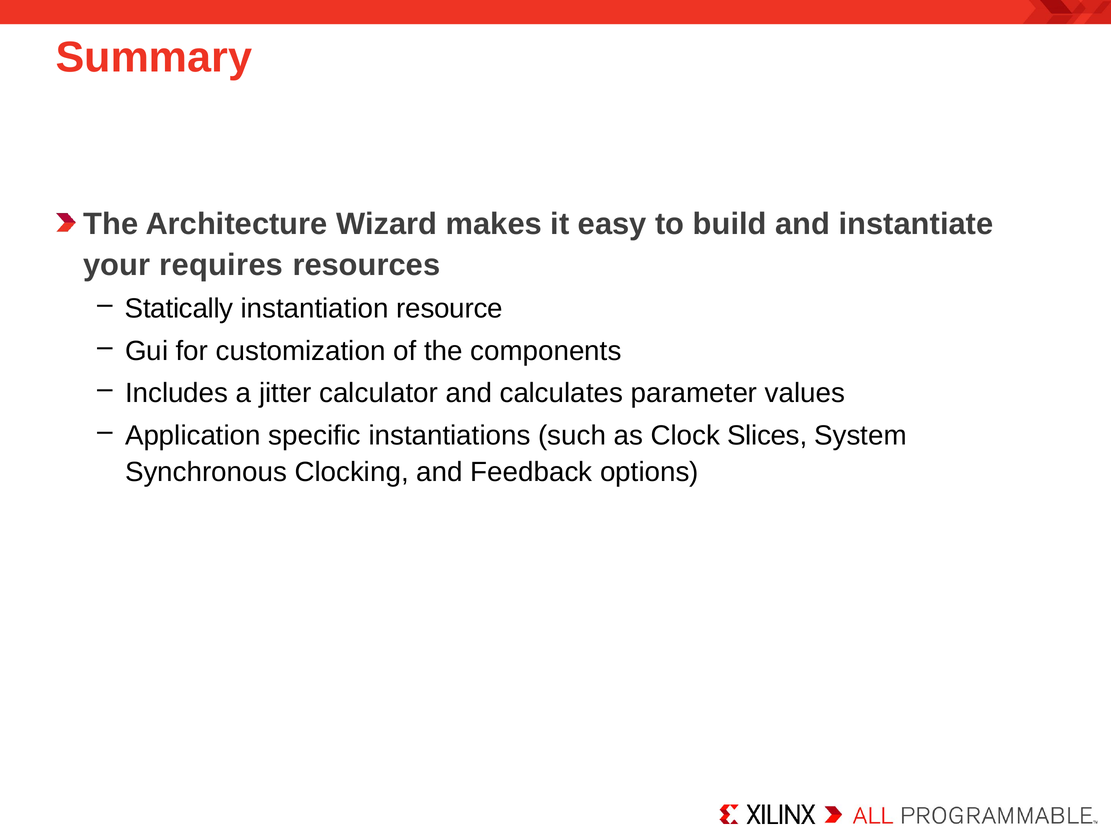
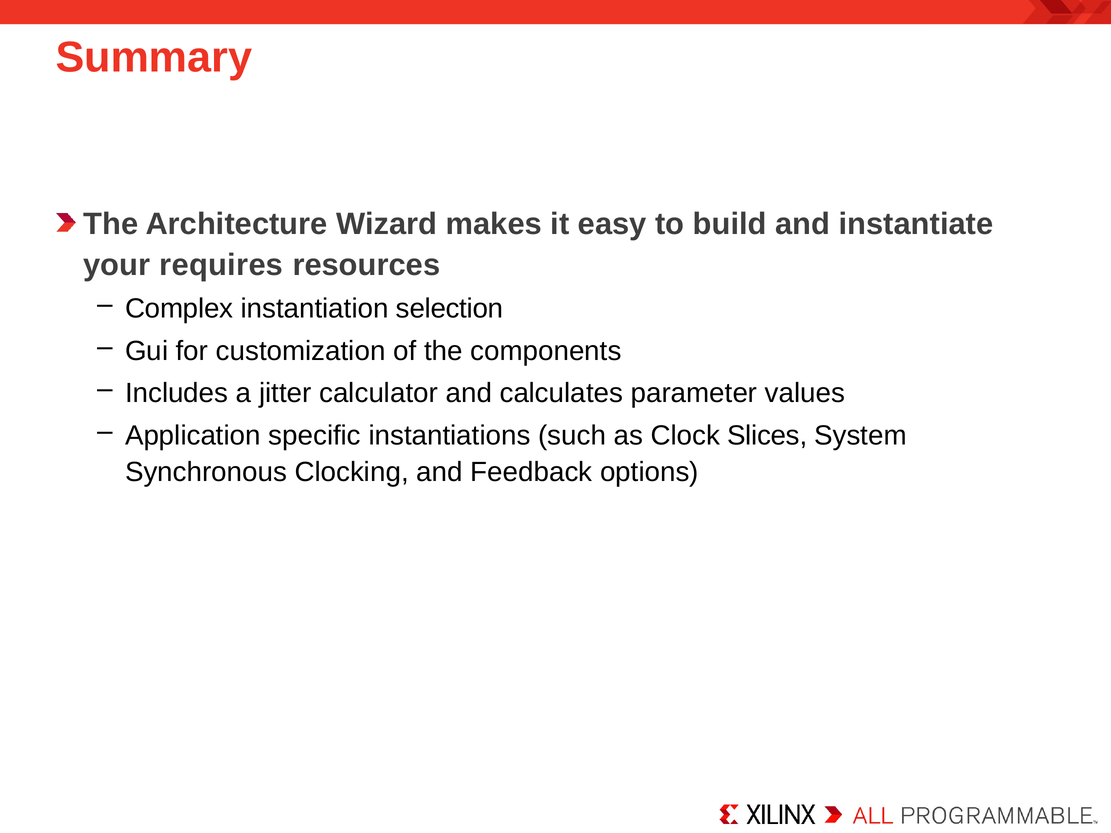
Statically: Statically -> Complex (179, 309)
resource: resource -> selection (450, 309)
